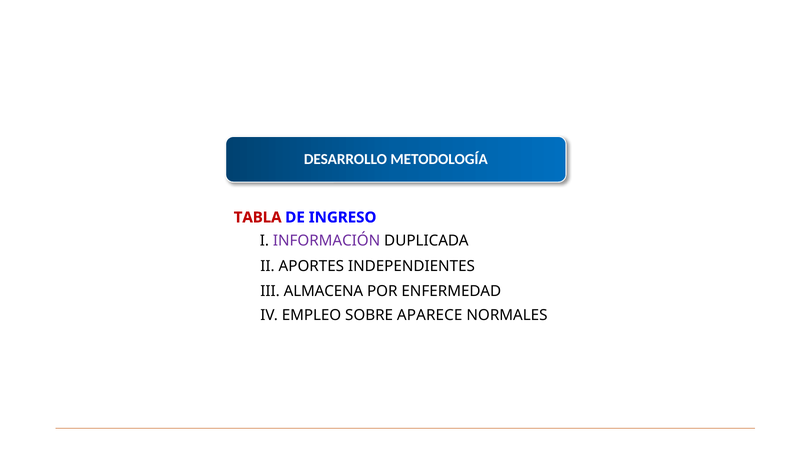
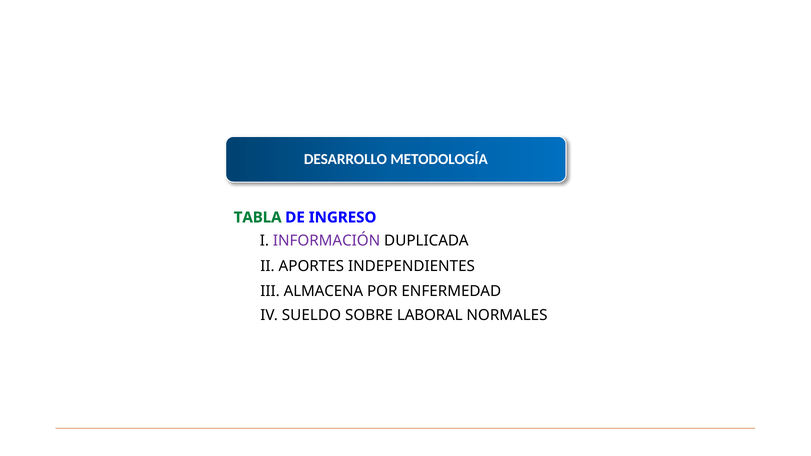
TABLA colour: red -> green (258, 218)
EMPLEO: EMPLEO -> SUELDO (311, 315)
APARECE: APARECE -> LABORAL (430, 315)
